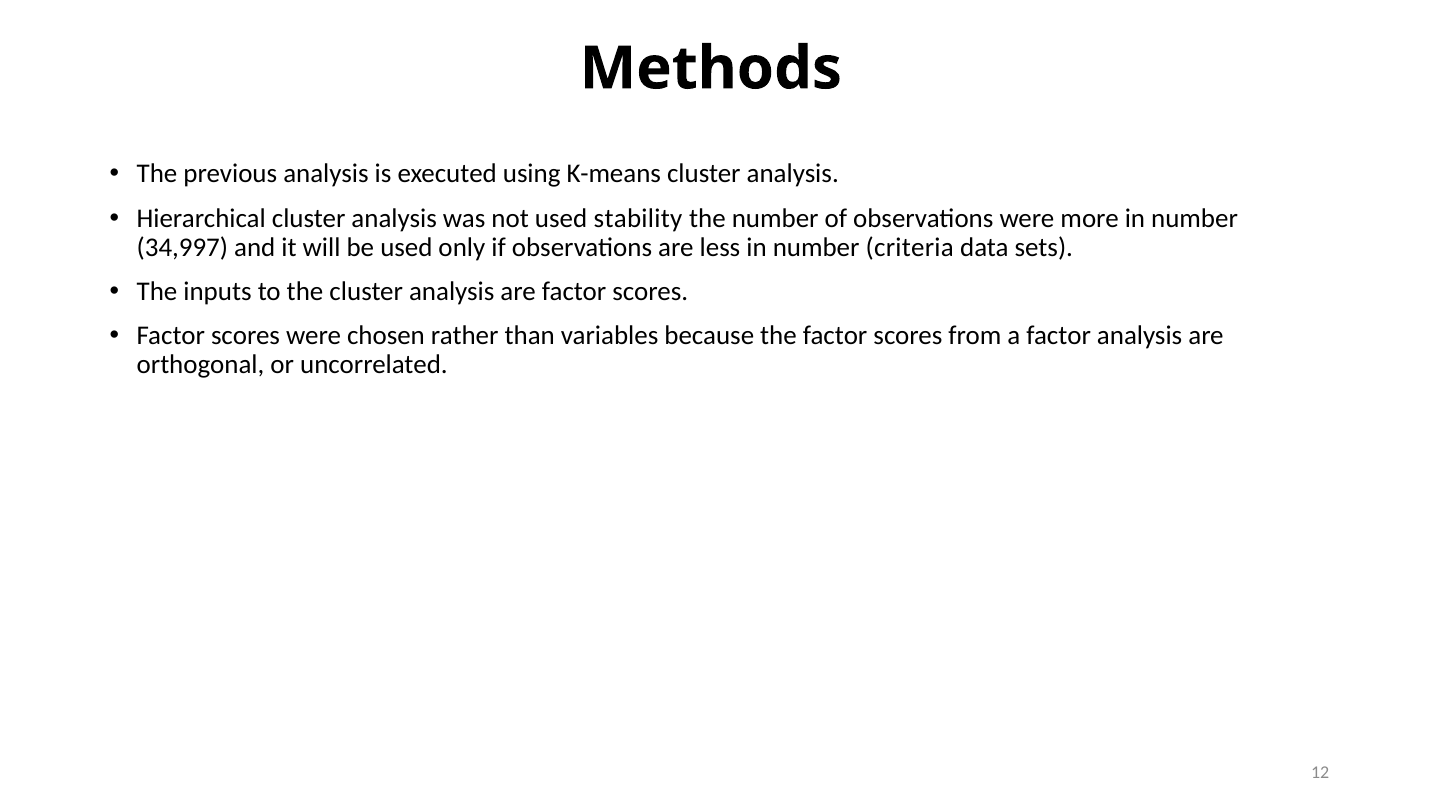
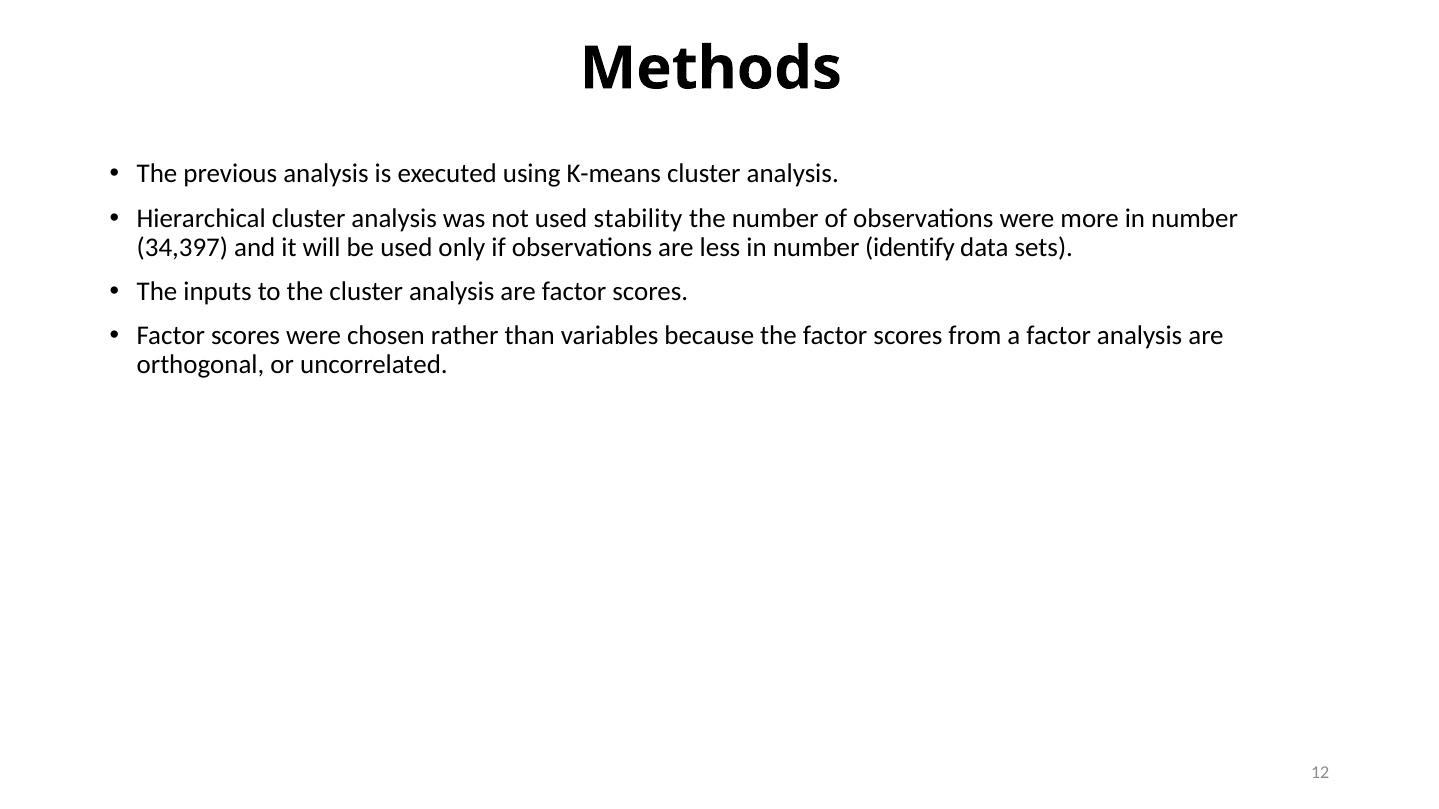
34,997: 34,997 -> 34,397 (182, 247)
criteria: criteria -> identify (910, 247)
